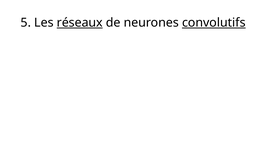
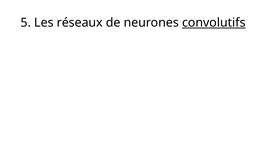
réseaux underline: present -> none (80, 23)
